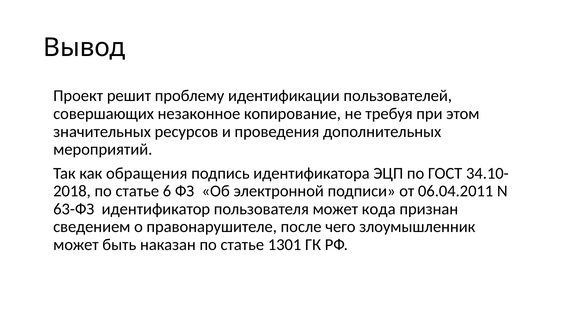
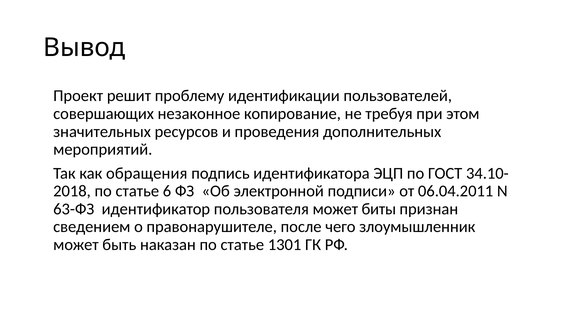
кода: кода -> биты (379, 209)
